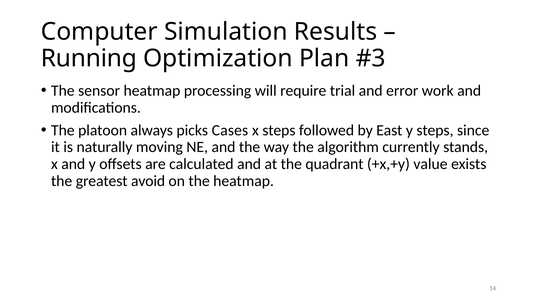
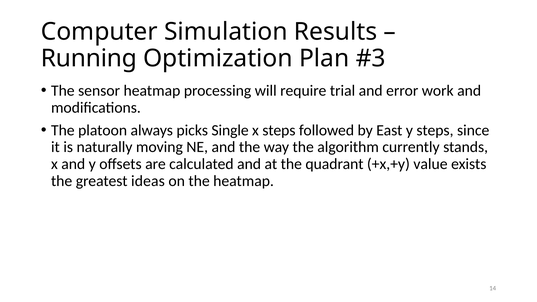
Cases: Cases -> Single (230, 130)
avoid: avoid -> ideas (148, 181)
